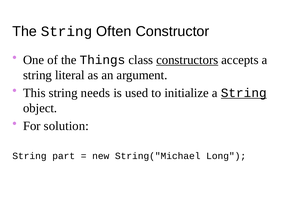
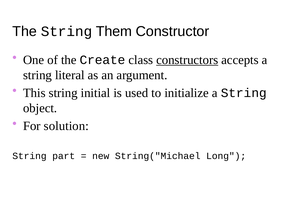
Often: Often -> Them (114, 31)
Things: Things -> Create (103, 60)
needs: needs -> initial (95, 93)
String underline: present -> none (244, 93)
